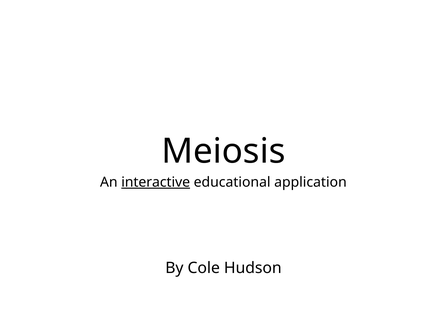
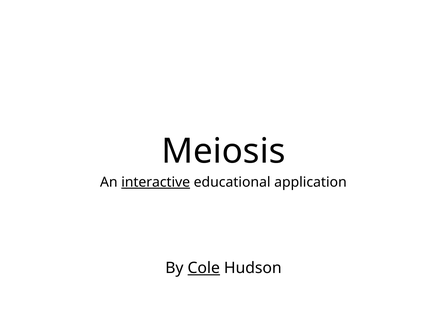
Cole underline: none -> present (204, 268)
